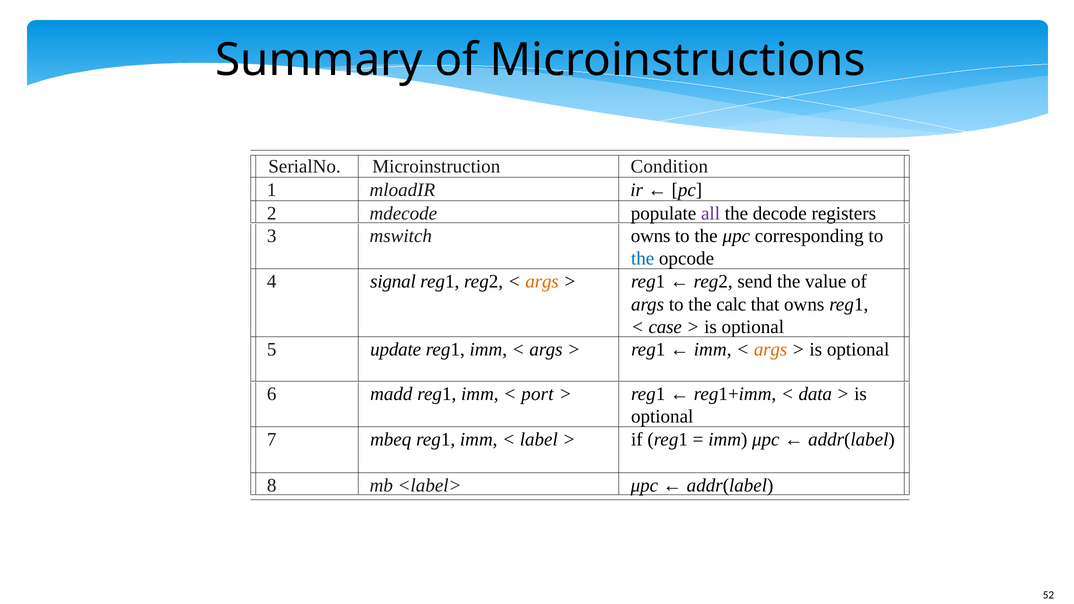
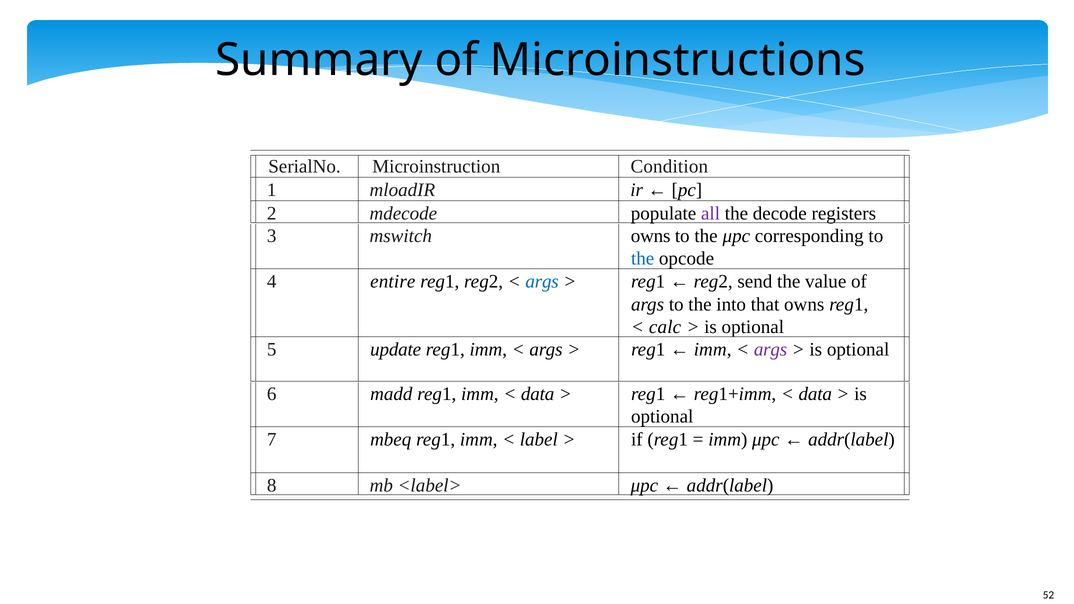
signal: signal -> entire (393, 281)
args colour: orange -> blue (542, 281)
calc: calc -> into (731, 304)
case: case -> calc (665, 327)
args colour: orange -> purple (771, 349)
port: port -> data (538, 394)
